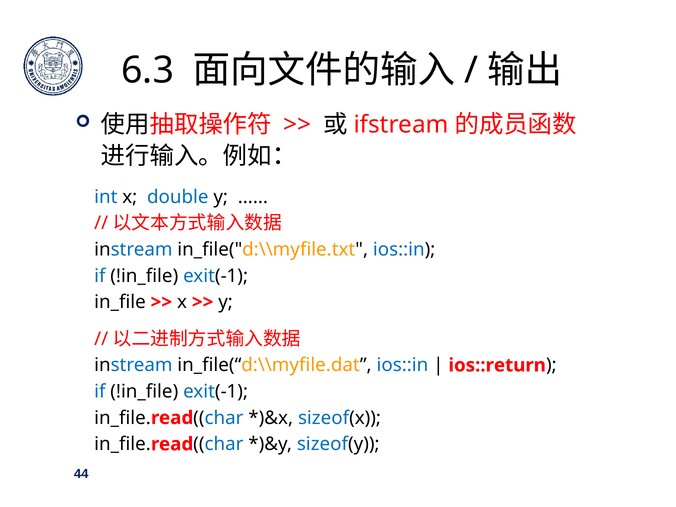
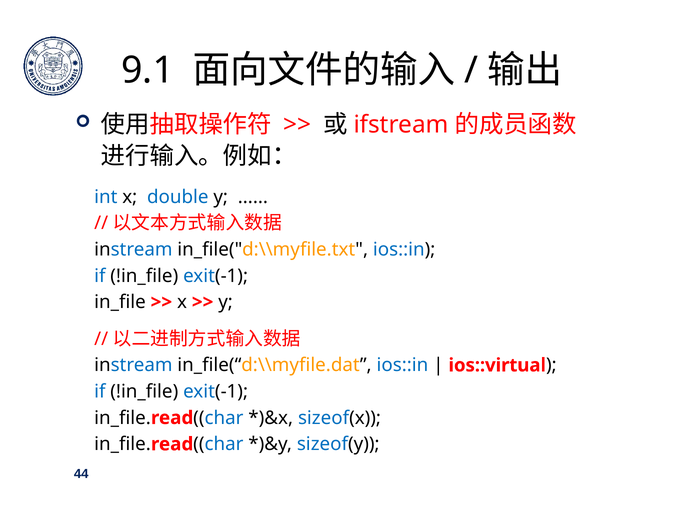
6.3: 6.3 -> 9.1 (148, 70)
ios::return: ios::return -> ios::virtual (497, 365)
